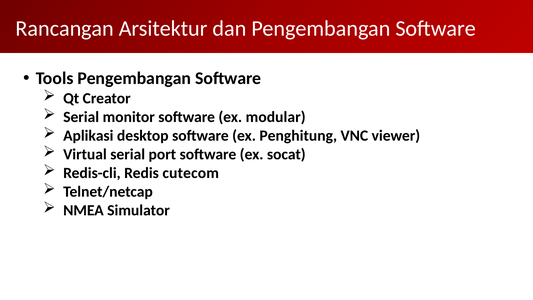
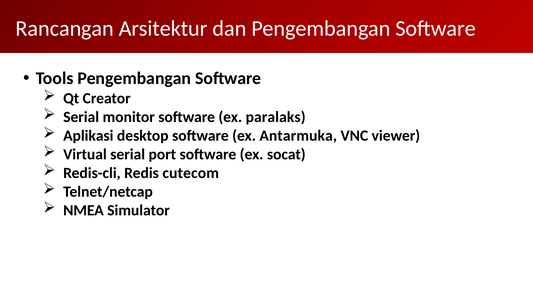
modular: modular -> paralaks (276, 117)
Penghitung: Penghitung -> Antarmuka (298, 136)
